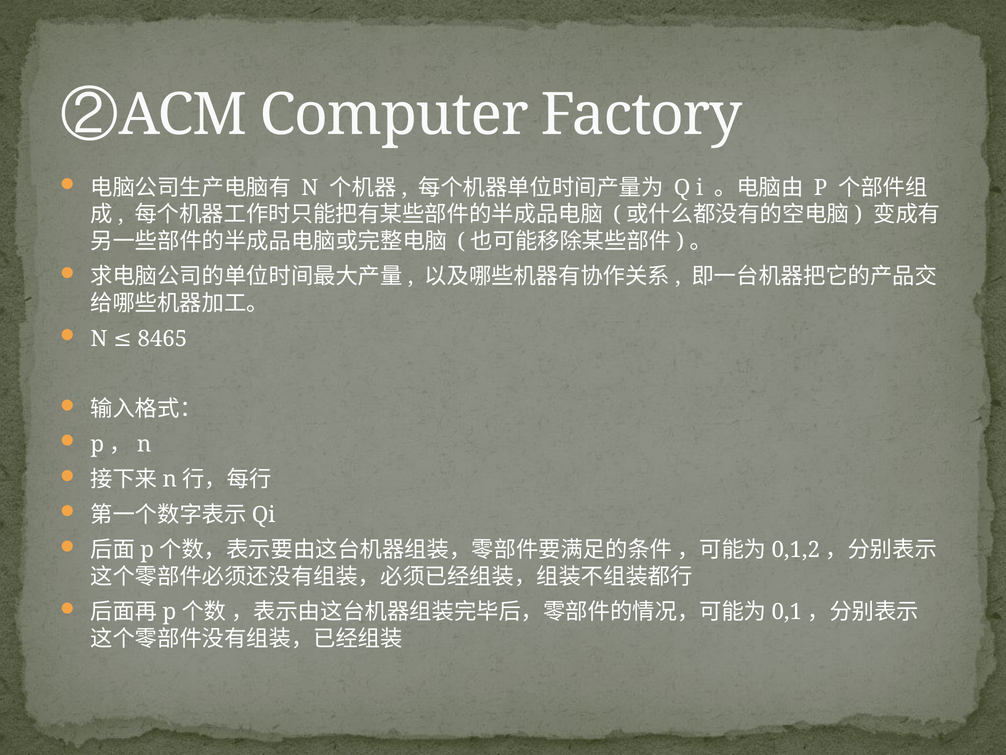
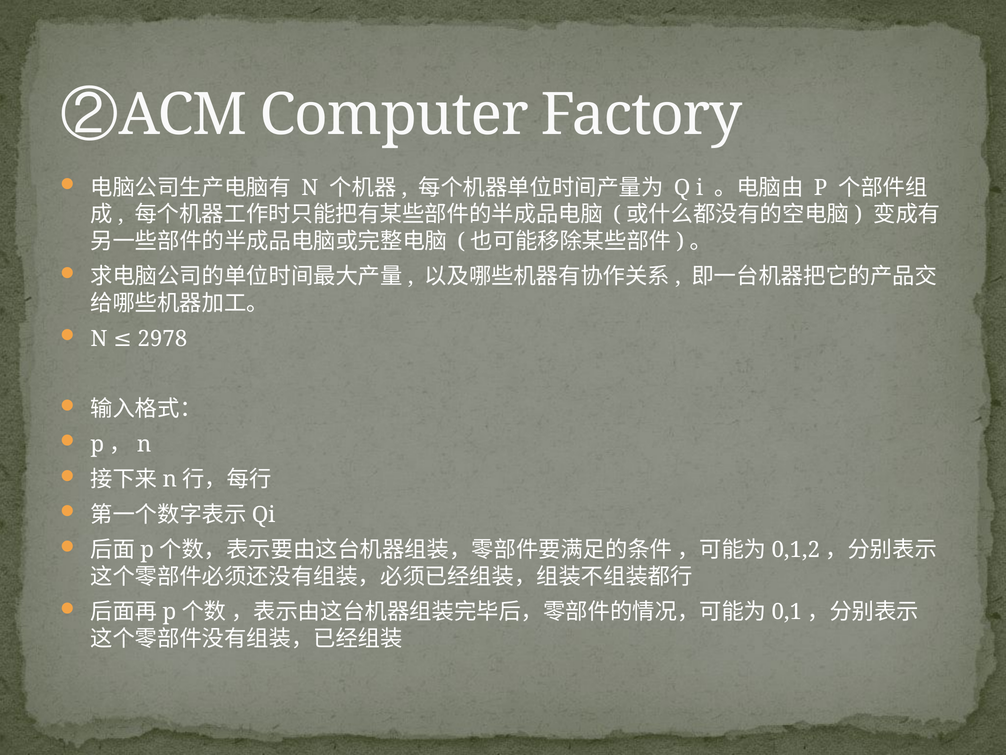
8465: 8465 -> 2978 (162, 338)
